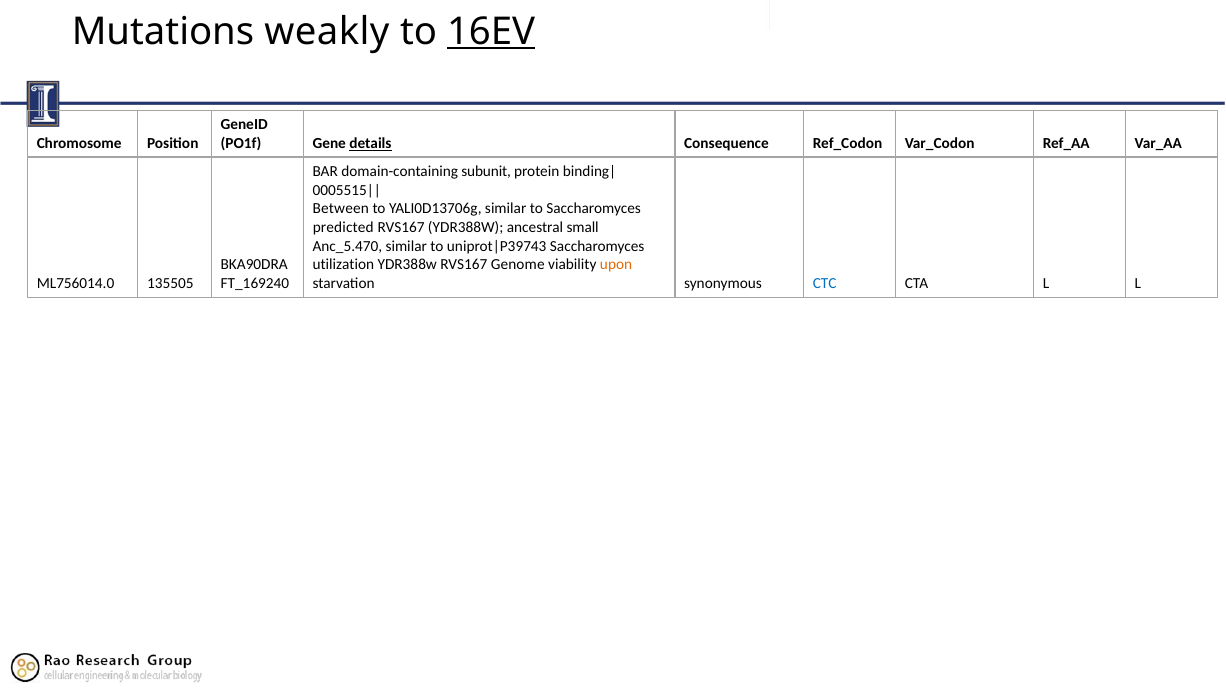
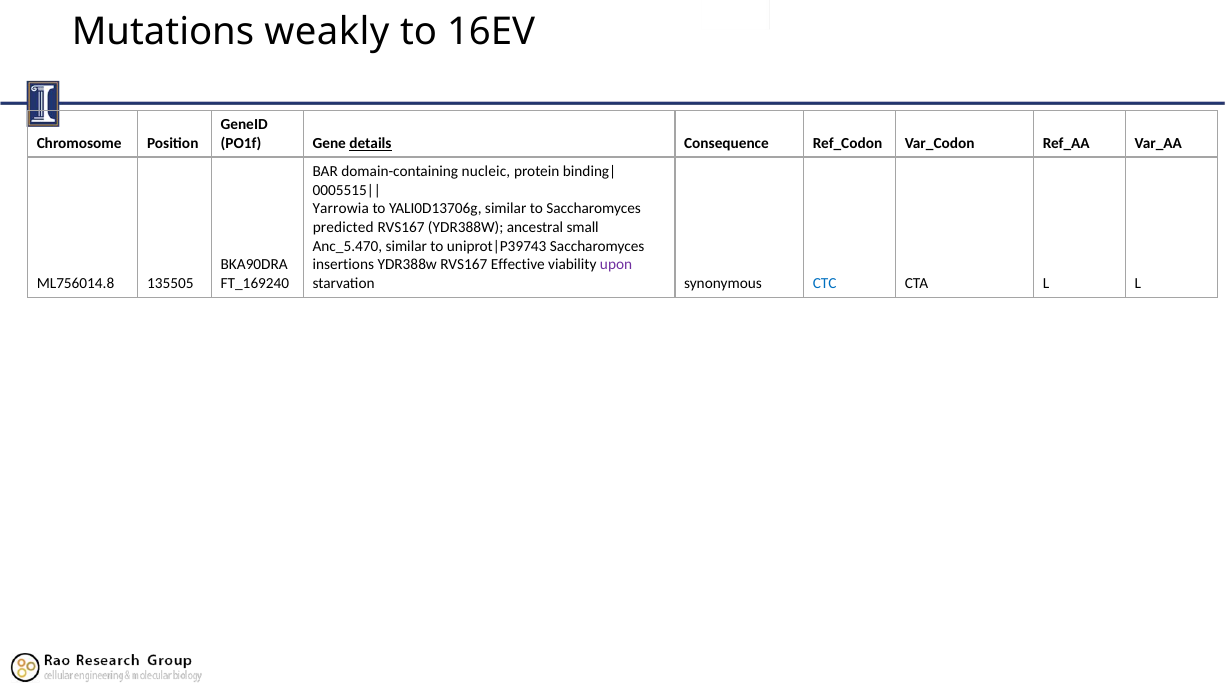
16EV underline: present -> none (491, 31)
subunit: subunit -> nucleic (486, 171)
Between: Between -> Yarrowia (341, 209)
utilization: utilization -> insertions (343, 265)
Genome: Genome -> Effective (518, 265)
upon colour: orange -> purple (616, 265)
ML756014.0: ML756014.0 -> ML756014.8 (76, 283)
